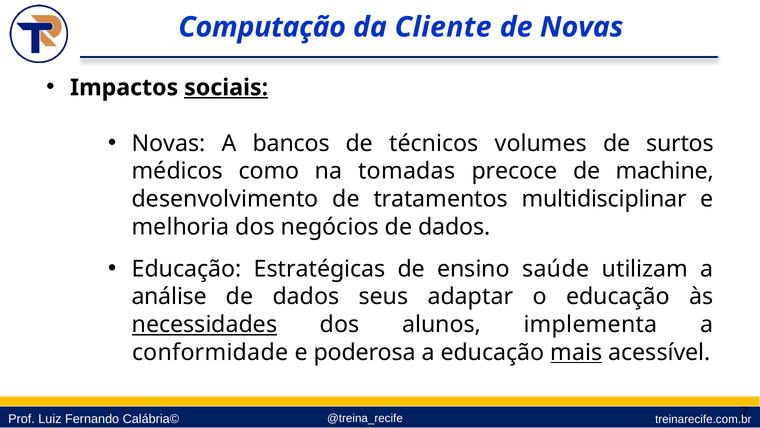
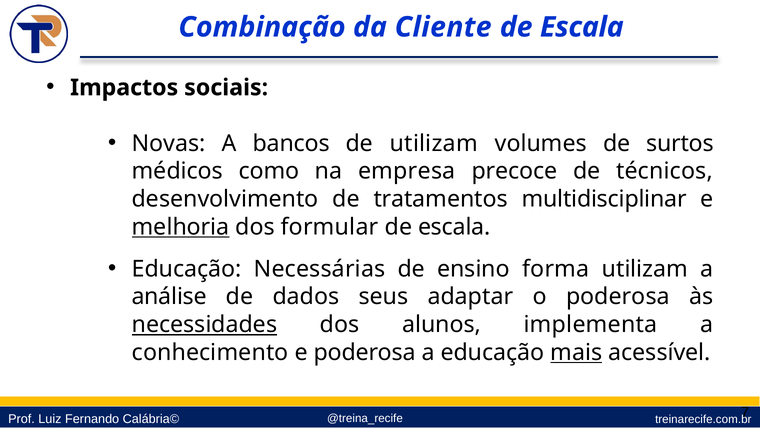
Computação: Computação -> Combinação (262, 27)
Novas: Novas -> Escala (582, 27)
sociais underline: present -> none (226, 87)
de técnicos: técnicos -> utilizam (434, 143)
tomadas: tomadas -> empresa (407, 171)
machine: machine -> técnicos (665, 171)
melhoria underline: none -> present (181, 227)
negócios: negócios -> formular (330, 227)
dados: dados -> escala (454, 227)
Estratégicas: Estratégicas -> Necessárias (320, 269)
saúde: saúde -> forma (556, 269)
o educação: educação -> poderosa (618, 296)
conformidade: conformidade -> conhecimento (210, 352)
